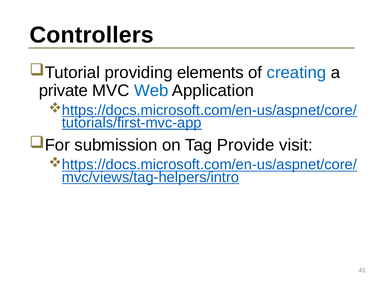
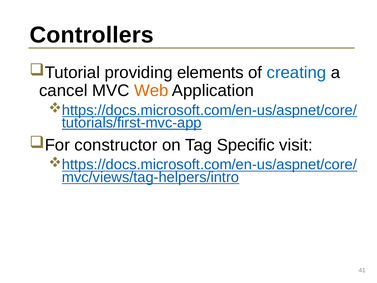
private: private -> cancel (63, 91)
Web colour: blue -> orange (151, 91)
submission: submission -> constructor (116, 145)
Provide: Provide -> Specific (246, 145)
